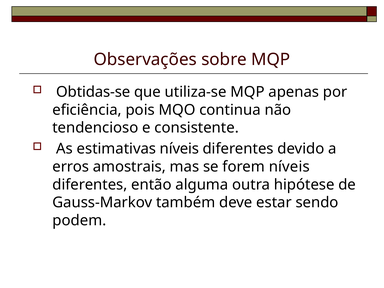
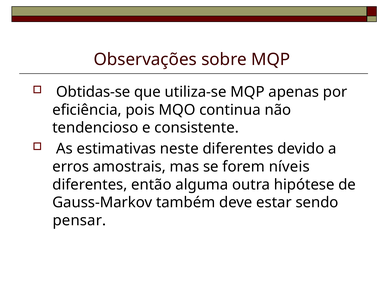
estimativas níveis: níveis -> neste (179, 149)
podem: podem -> pensar (79, 220)
